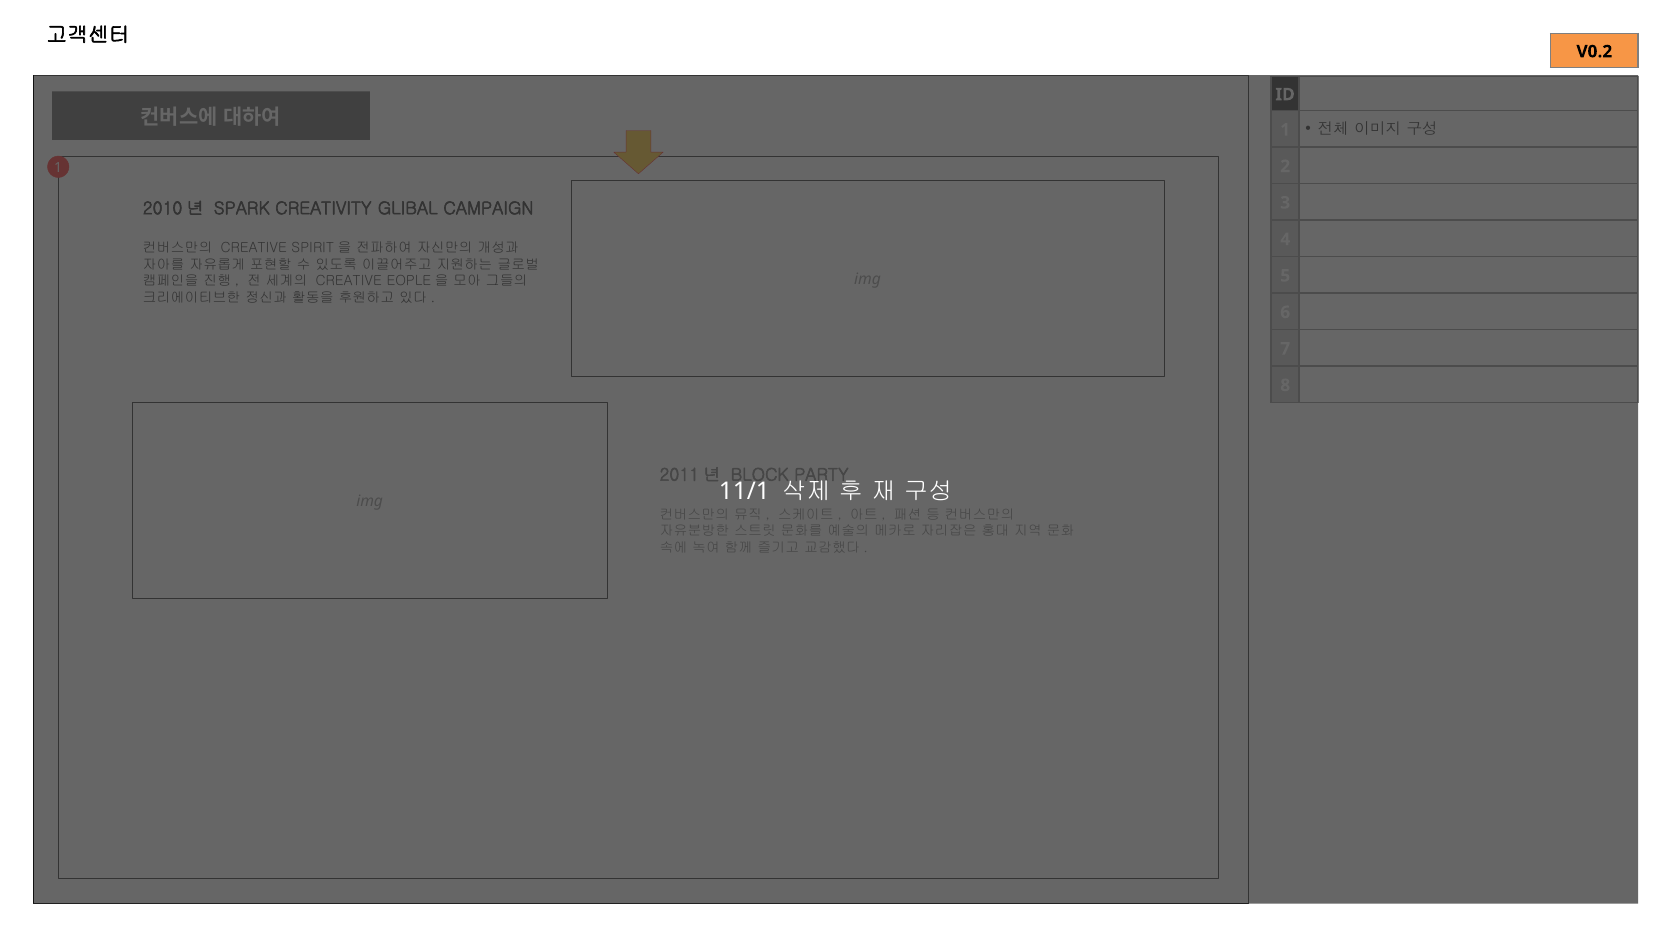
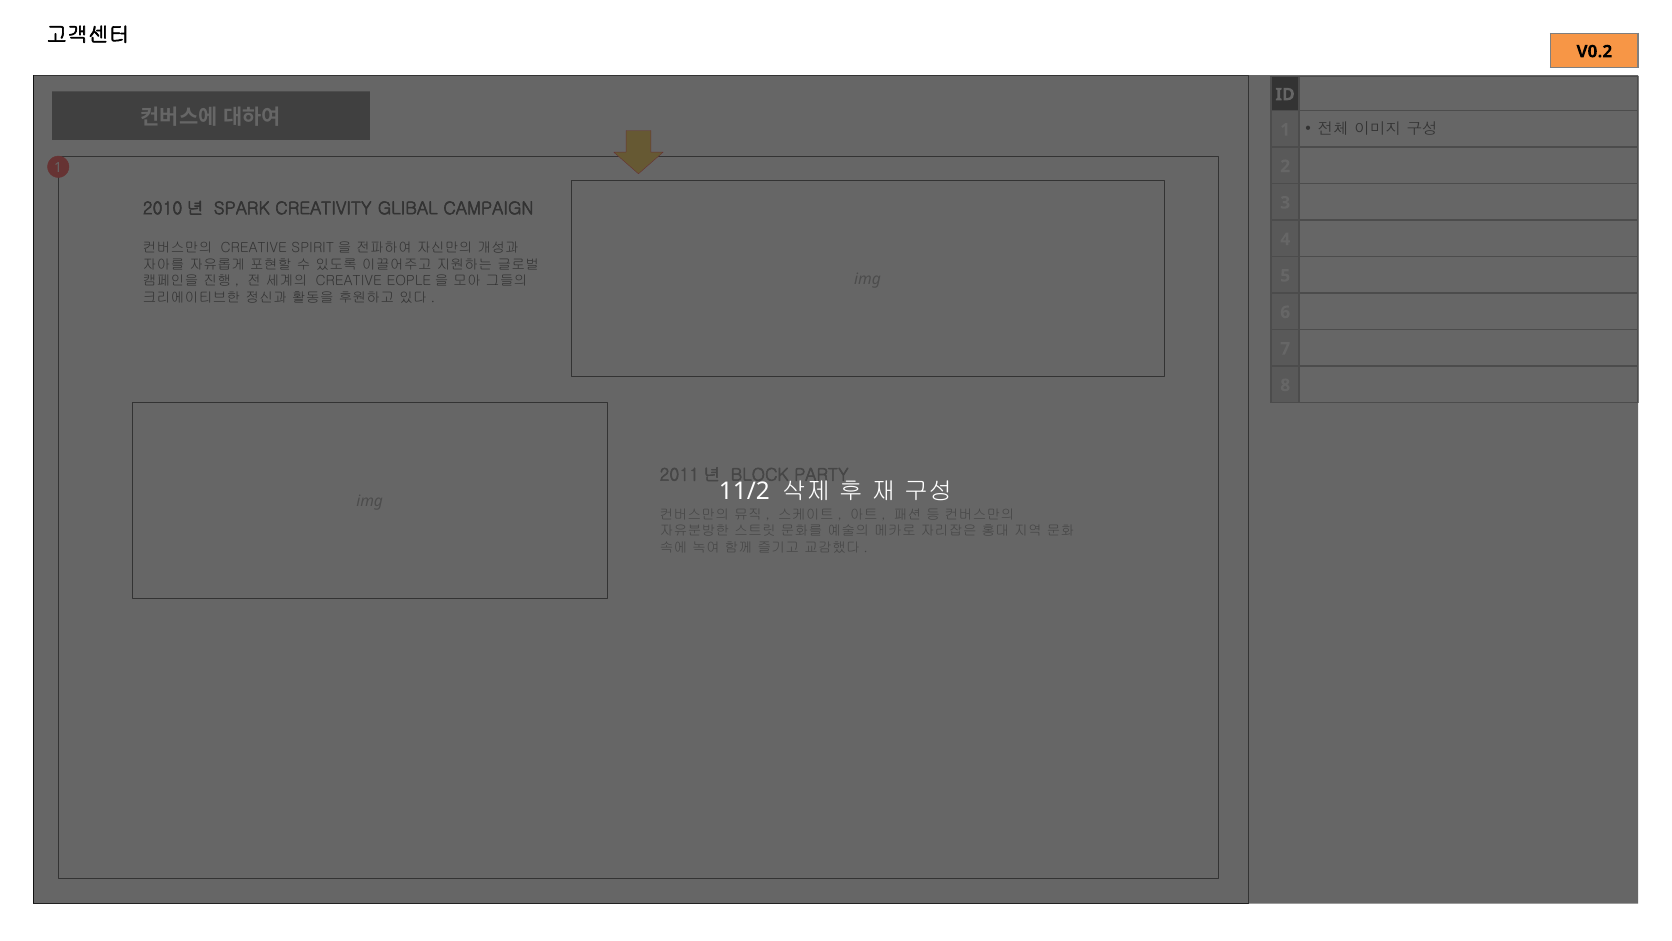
11/1: 11/1 -> 11/2 (744, 491)
